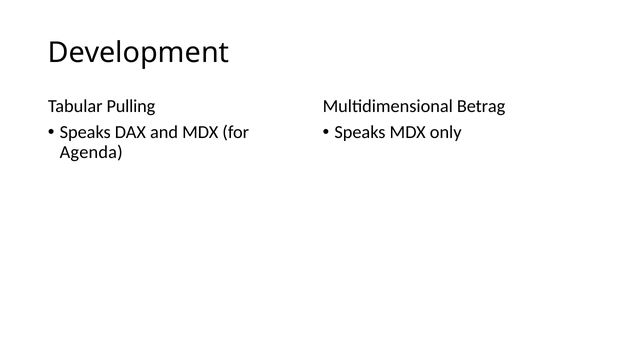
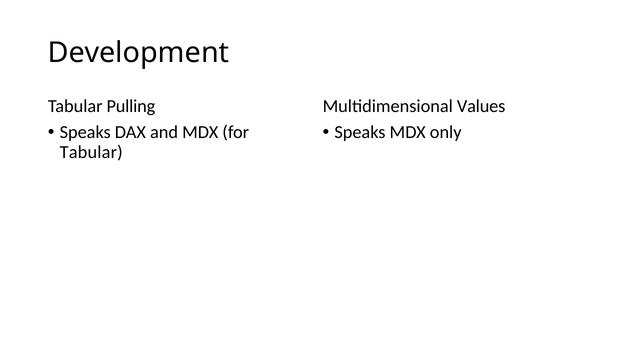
Betrag: Betrag -> Values (481, 106)
Agenda: Agenda -> Tabular (91, 152)
